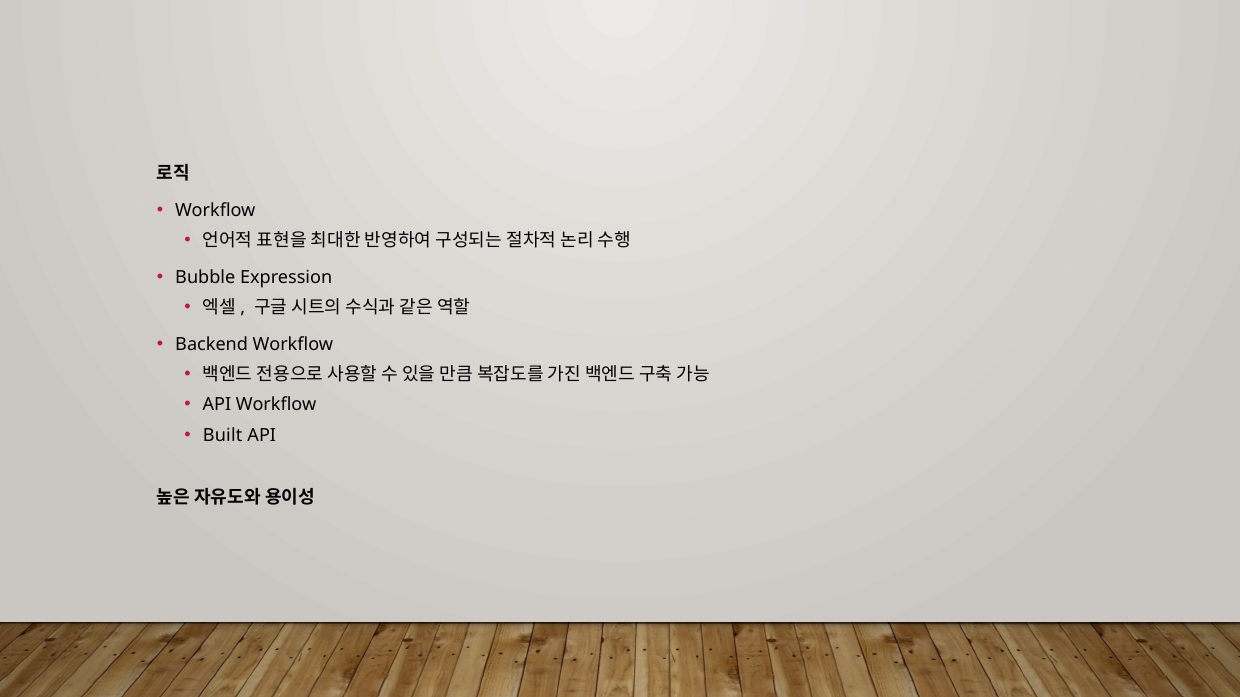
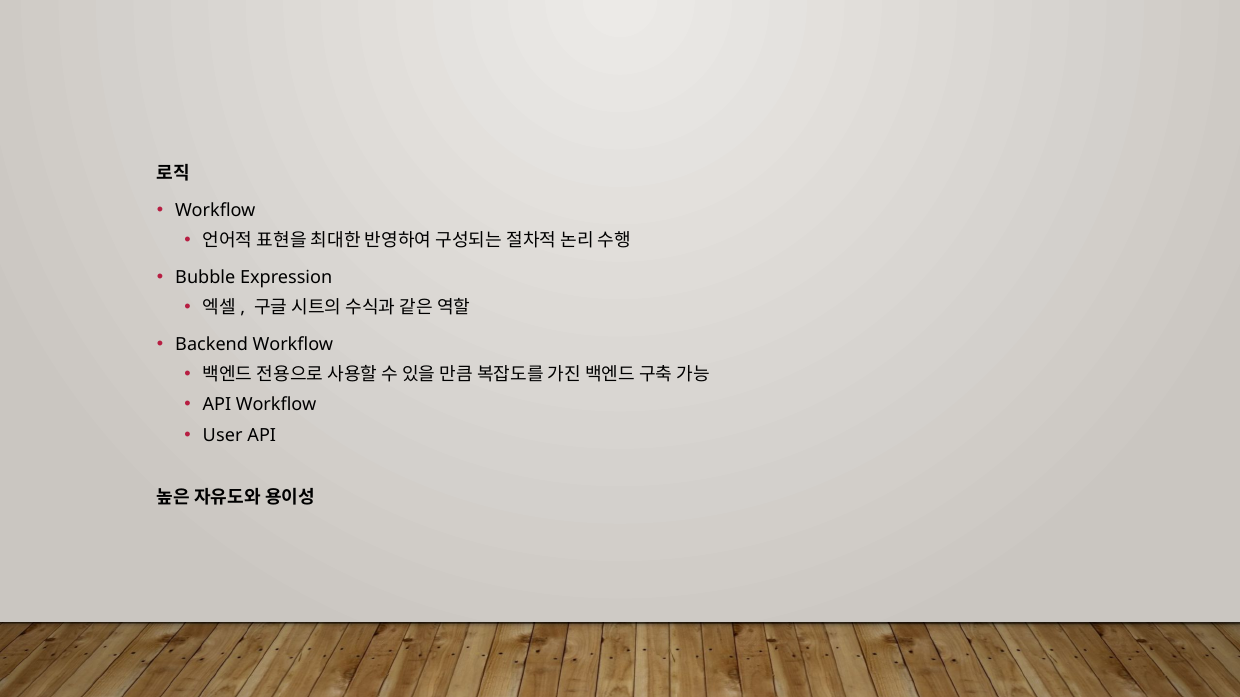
Built: Built -> User (223, 436)
